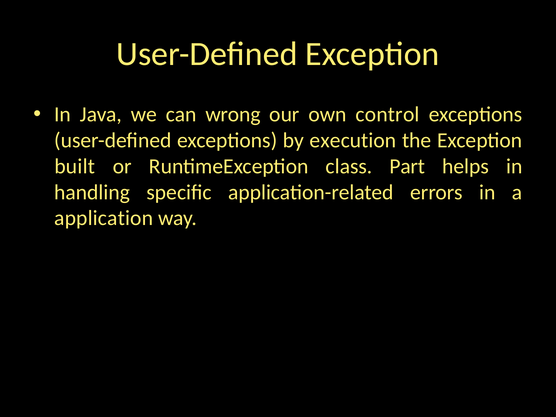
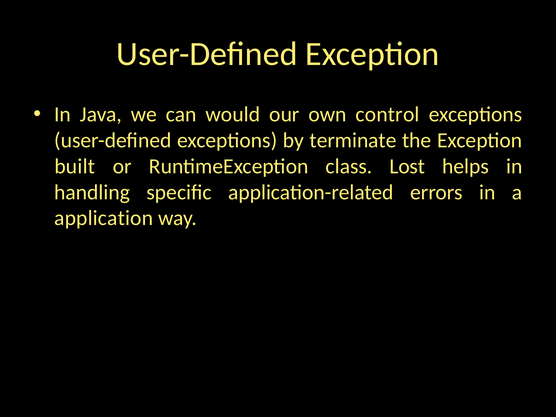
wrong: wrong -> would (233, 115)
execution: execution -> terminate (353, 140)
Part: Part -> Lost (407, 166)
